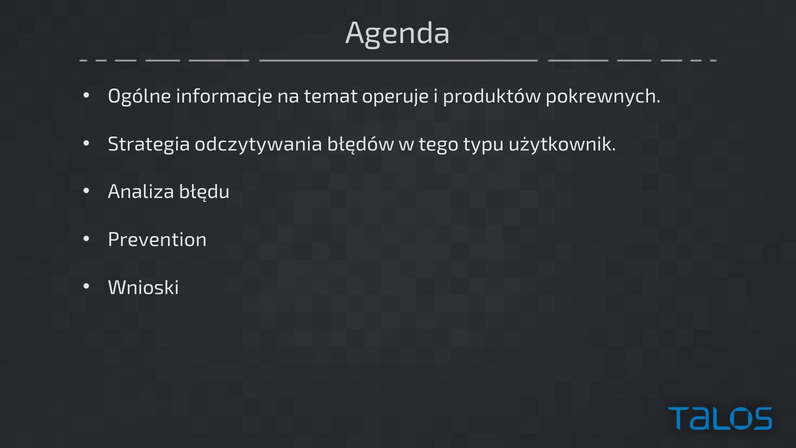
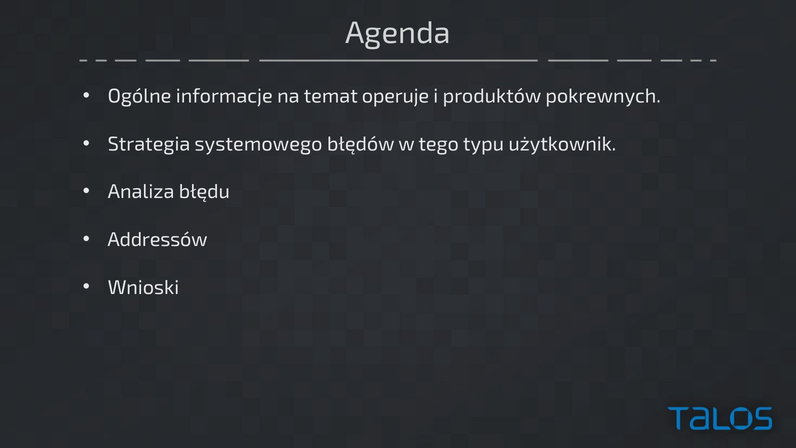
odczytywania: odczytywania -> systemowego (258, 144)
Prevention: Prevention -> Addressów (157, 240)
